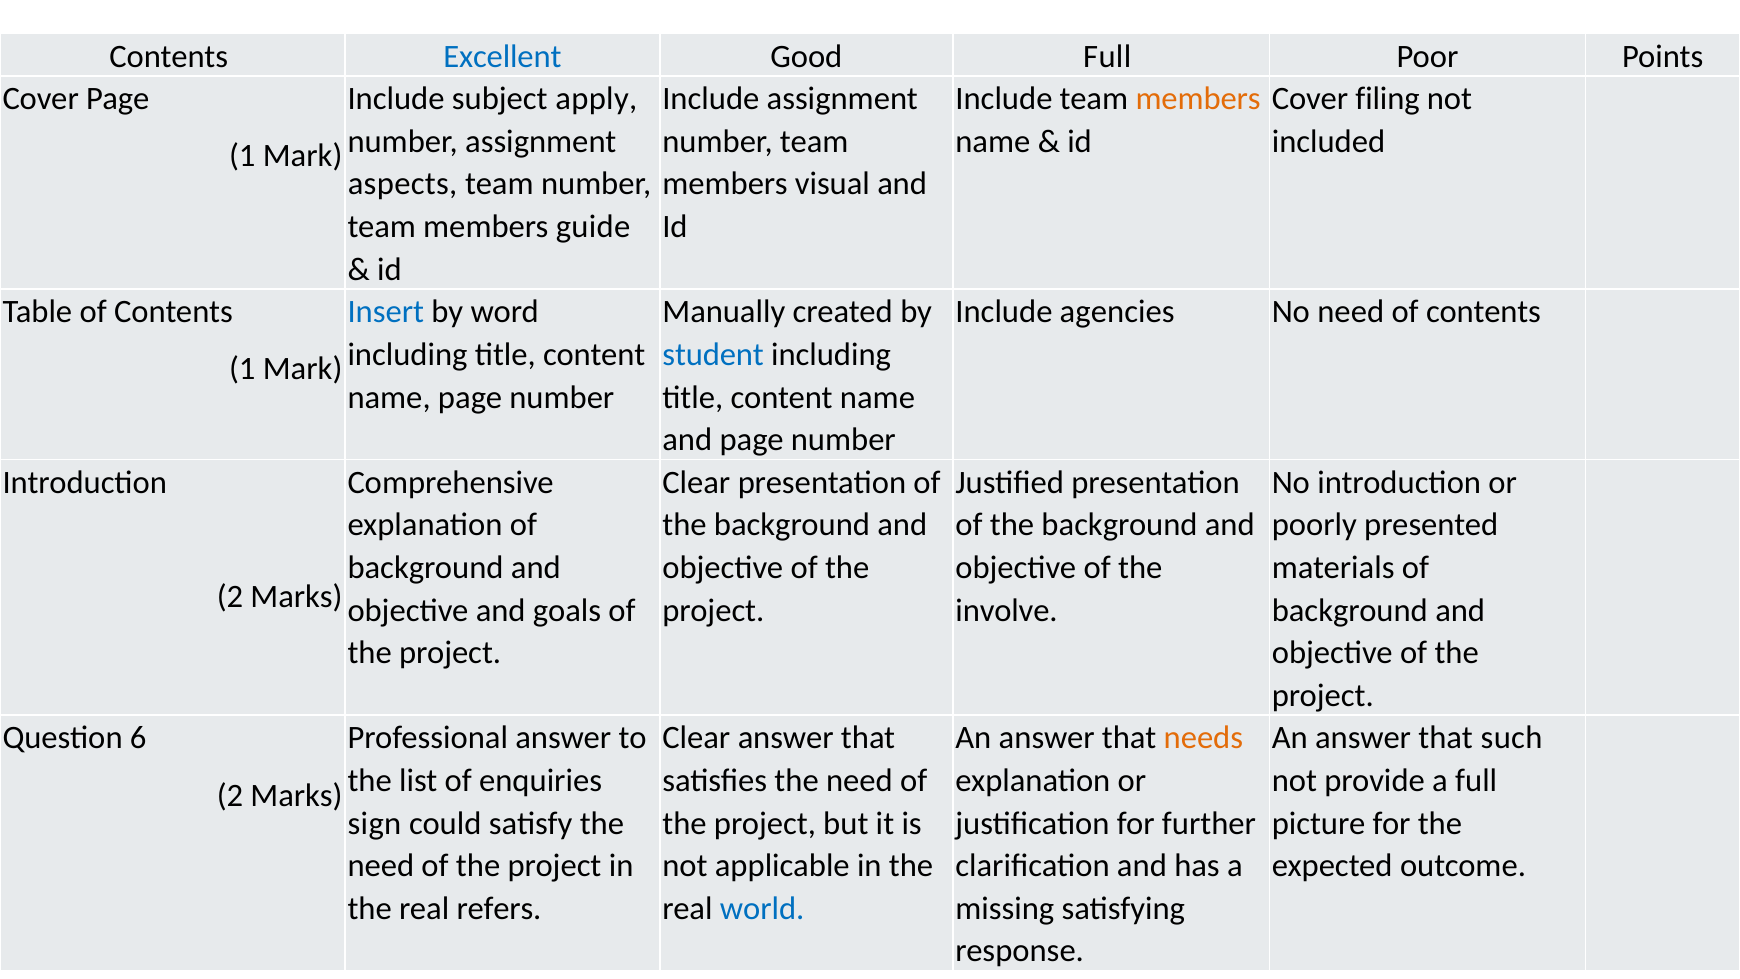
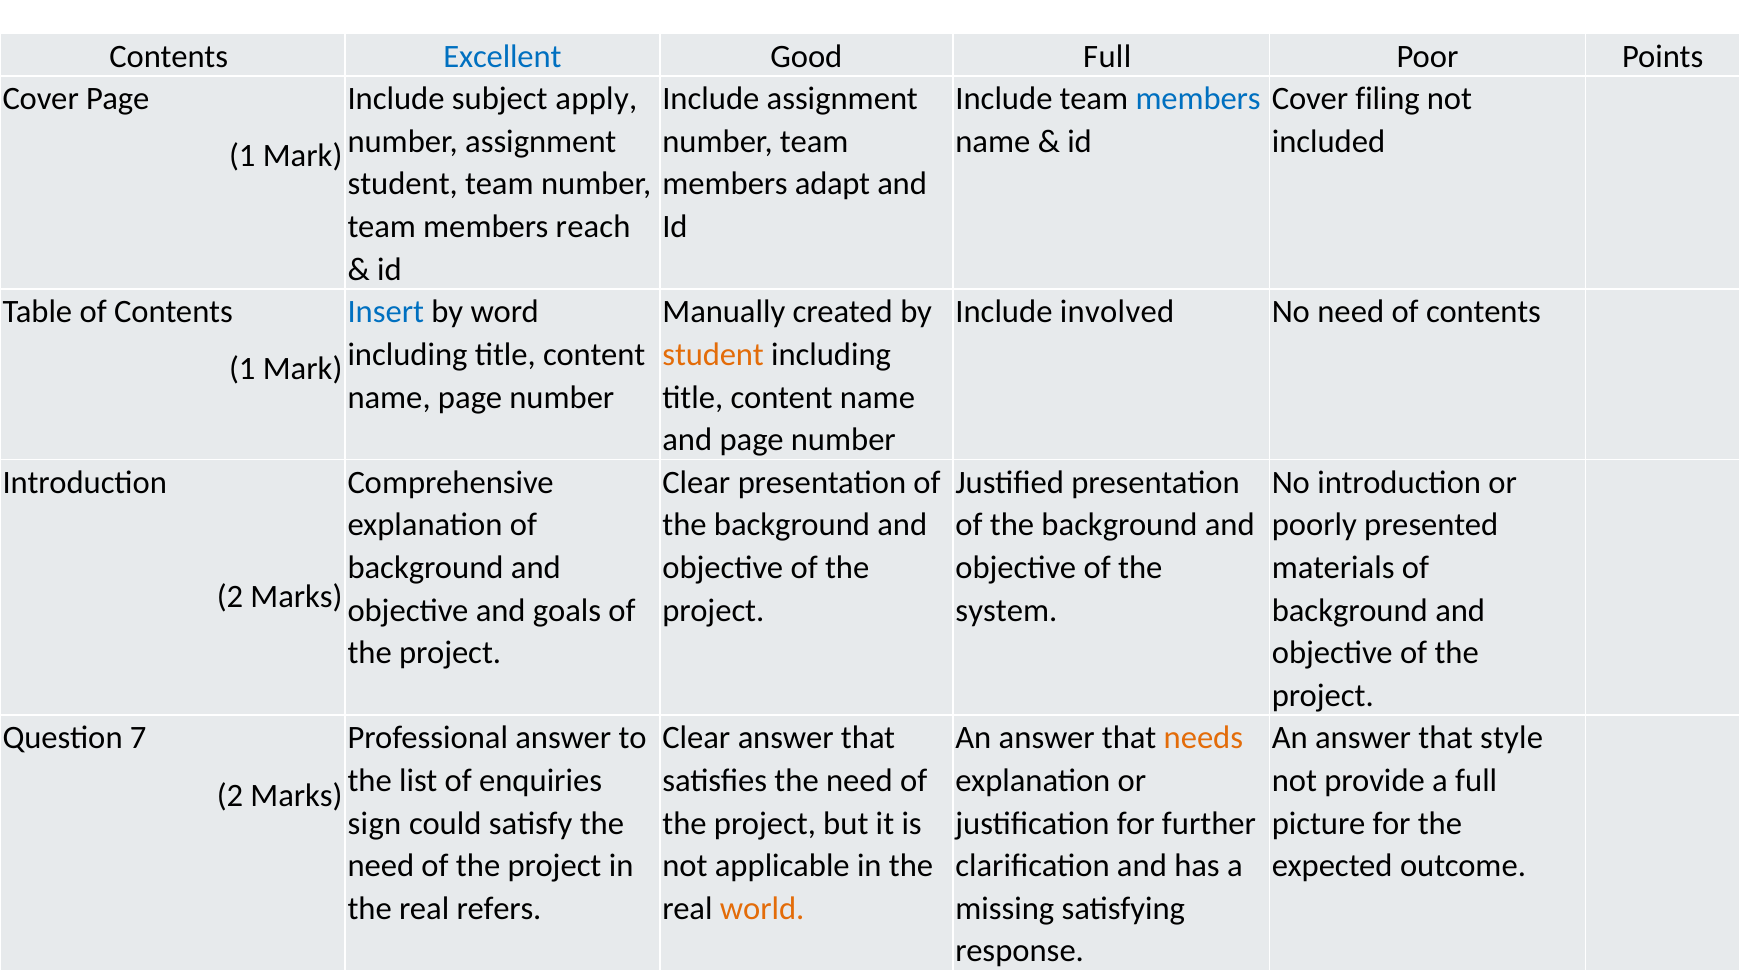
members colour: orange -> blue (1198, 99)
aspects: aspects -> student (403, 184)
visual: visual -> adapt (833, 184)
guide: guide -> reach (593, 227)
agencies: agencies -> involved (1117, 312)
student colour: blue -> orange (713, 355)
involve: involve -> system (1006, 610)
6: 6 -> 7 (138, 738)
such: such -> style (1512, 738)
world colour: blue -> orange (762, 908)
